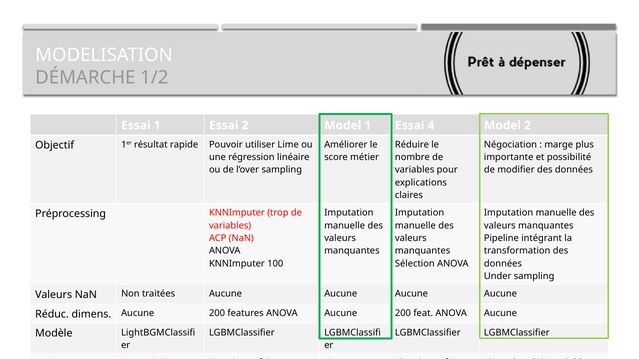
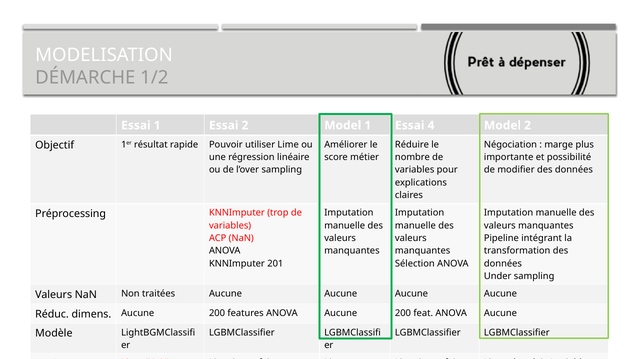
100: 100 -> 201 (275, 264)
